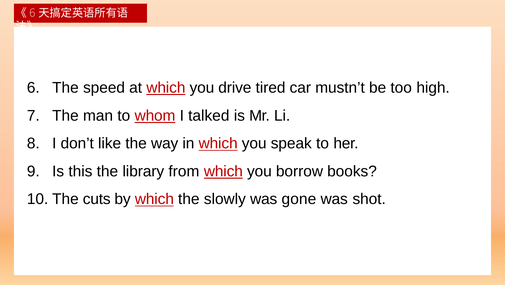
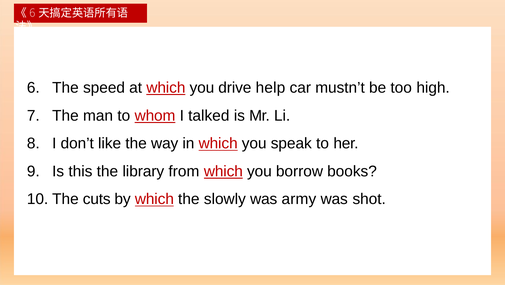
tired: tired -> help (270, 88)
gone: gone -> army (299, 199)
